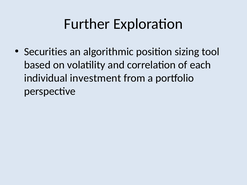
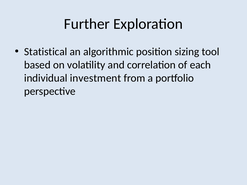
Securities: Securities -> Statistical (46, 52)
